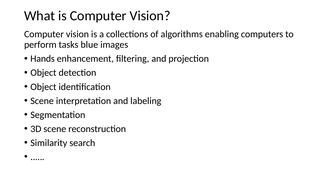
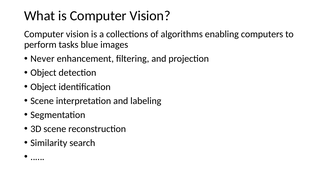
Hands: Hands -> Never (42, 59)
